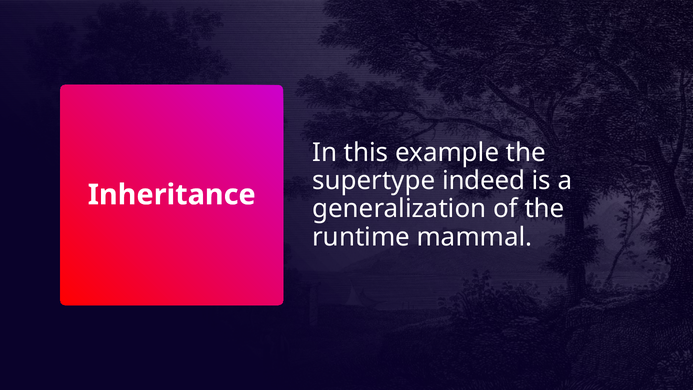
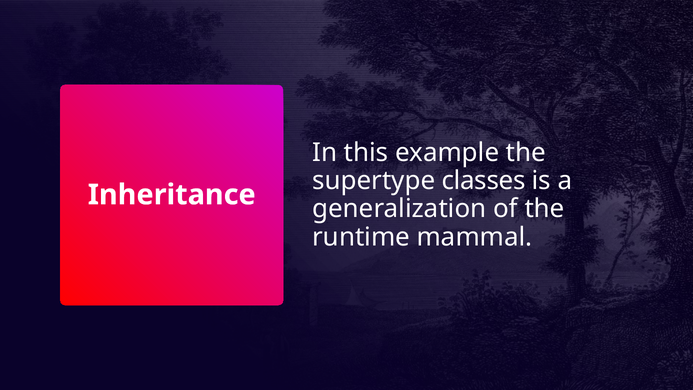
indeed: indeed -> classes (484, 181)
